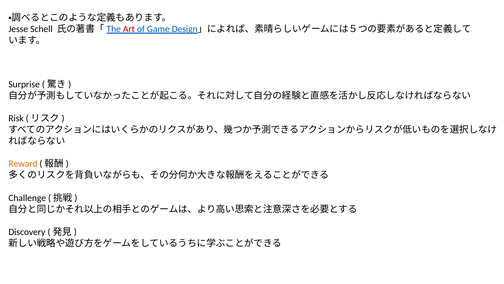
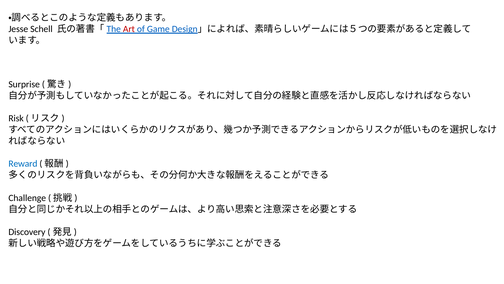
Reward colour: orange -> blue (23, 164)
